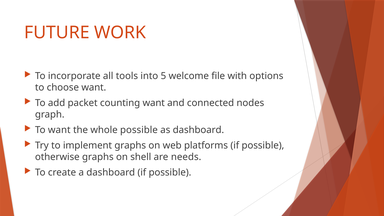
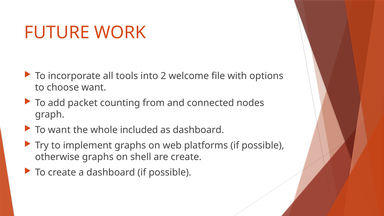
5: 5 -> 2 (163, 76)
counting want: want -> from (154, 103)
whole possible: possible -> included (139, 130)
are needs: needs -> create (186, 157)
